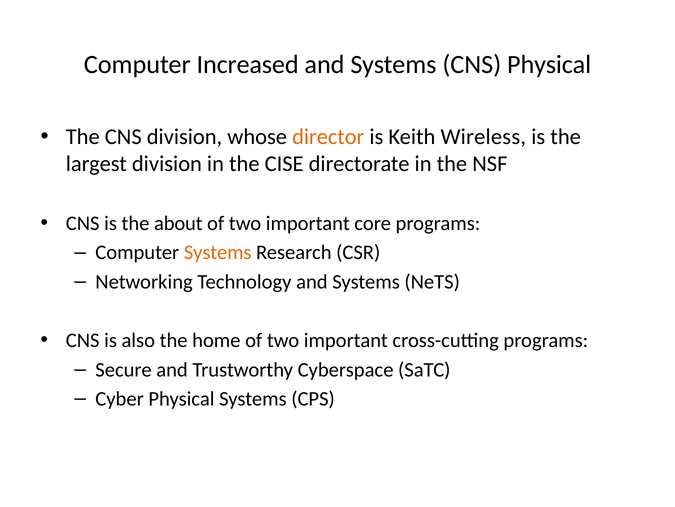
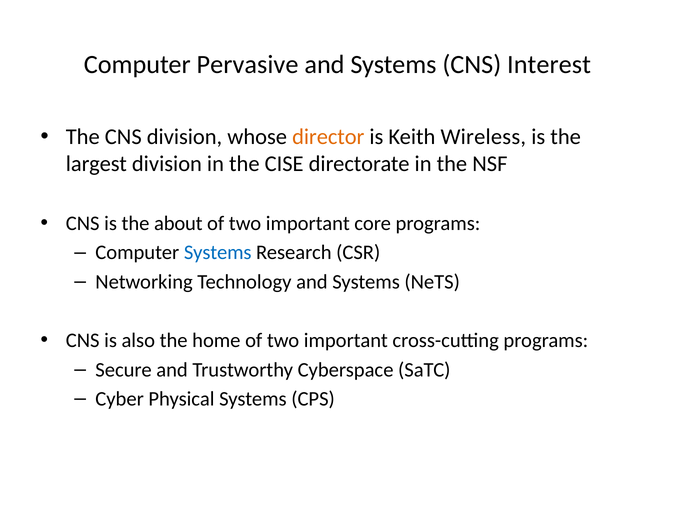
Increased: Increased -> Pervasive (248, 64)
CNS Physical: Physical -> Interest (549, 64)
Systems colour: orange -> blue (218, 252)
